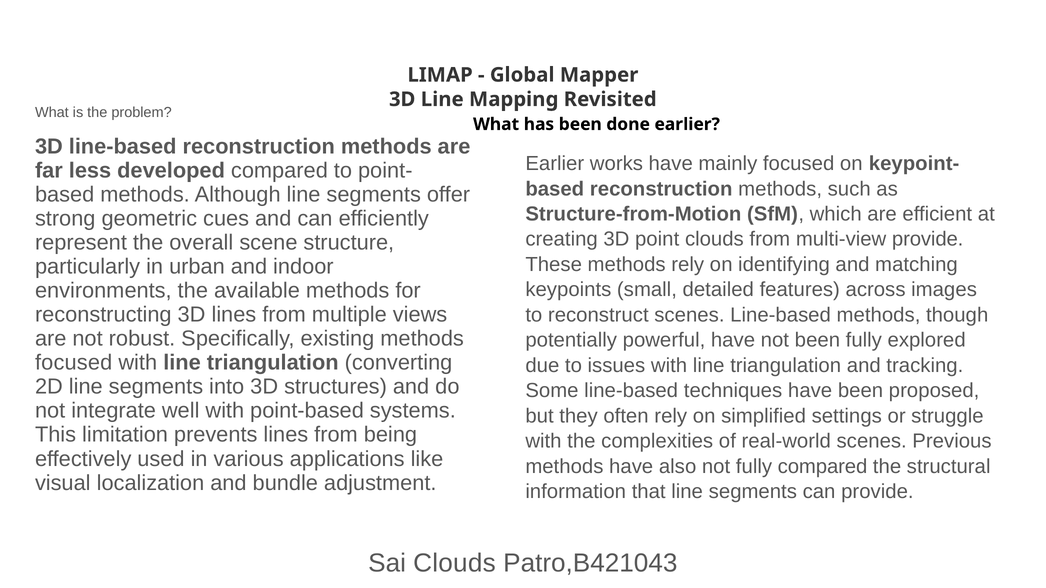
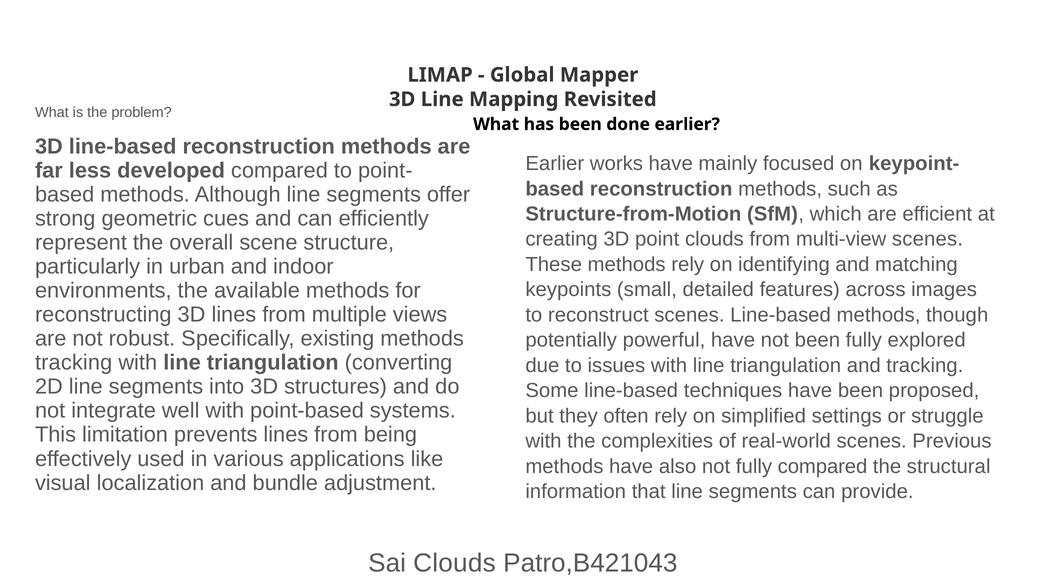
multi-view provide: provide -> scenes (928, 239)
focused: focused -> tracking (74, 363)
